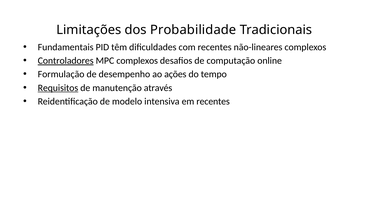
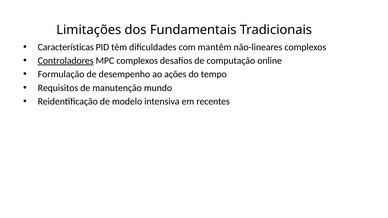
Probabilidade: Probabilidade -> Fundamentais (193, 30)
Fundamentais: Fundamentais -> Características (66, 47)
com recentes: recentes -> mantêm (215, 47)
Requisitos underline: present -> none (58, 88)
através: através -> mundo (158, 88)
